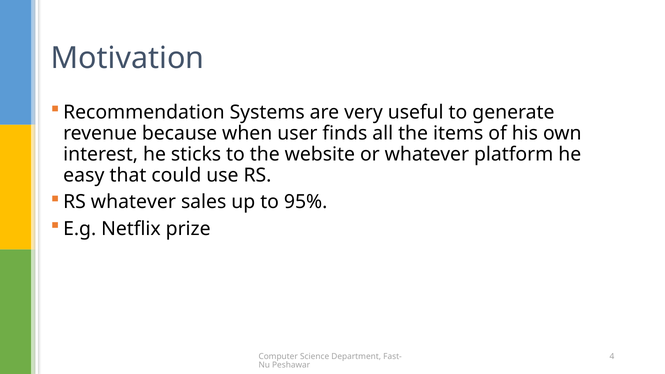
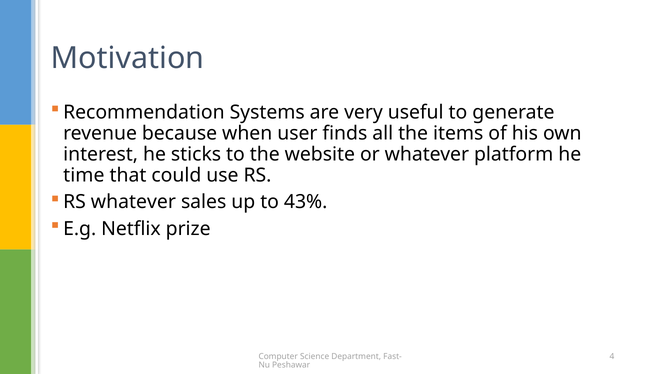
easy: easy -> time (84, 175)
95%: 95% -> 43% (306, 202)
